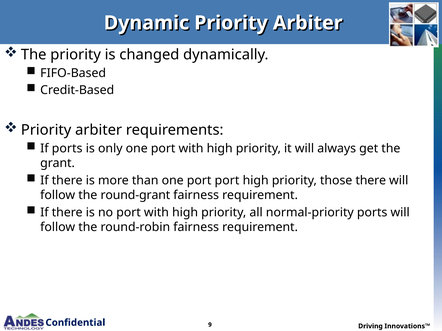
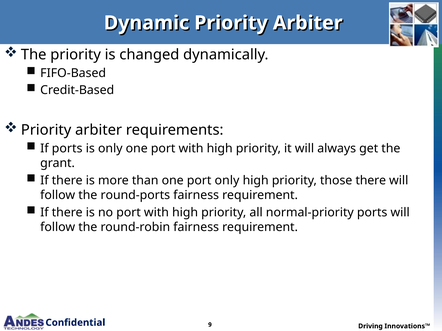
port port: port -> only (227, 181)
round-grant: round-grant -> round-ports (135, 195)
